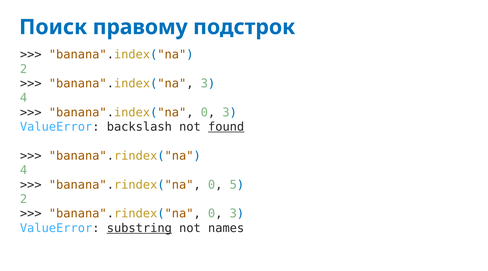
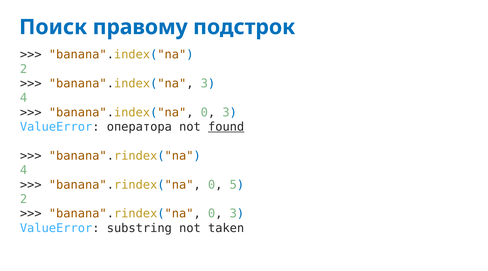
backslash: backslash -> оператора (139, 127)
substring underline: present -> none (139, 228)
names: names -> taken (226, 228)
